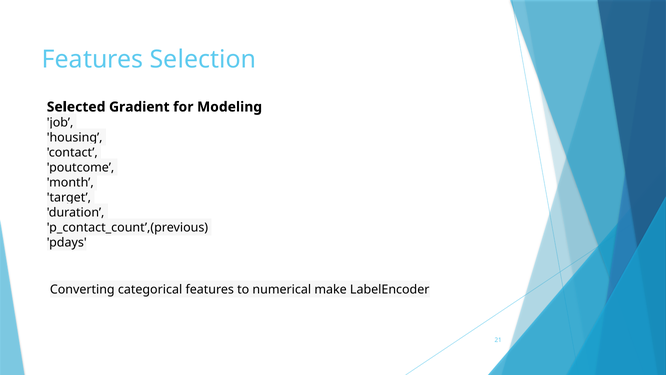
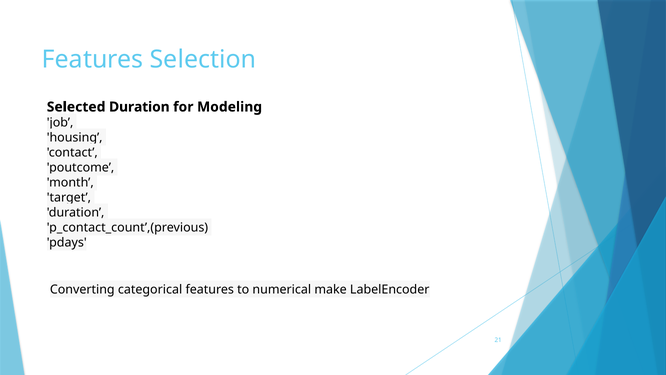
Gradient: Gradient -> Duration (139, 107)
